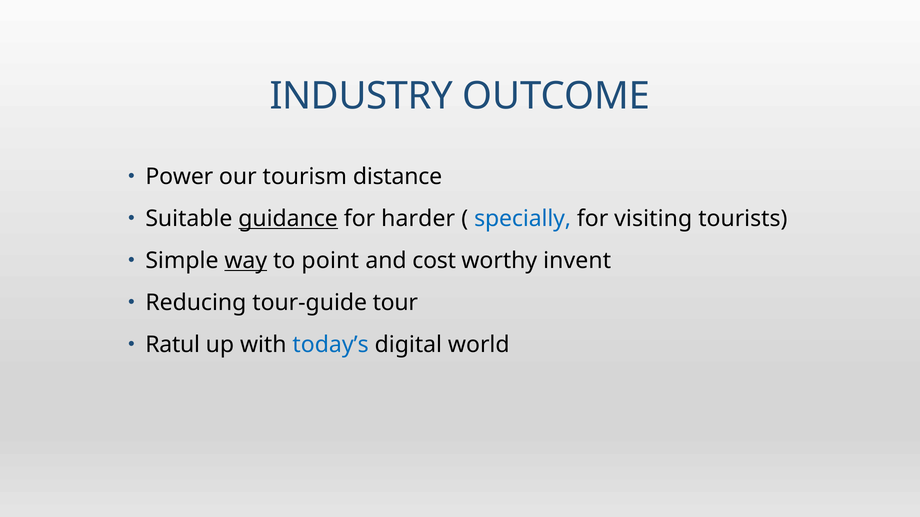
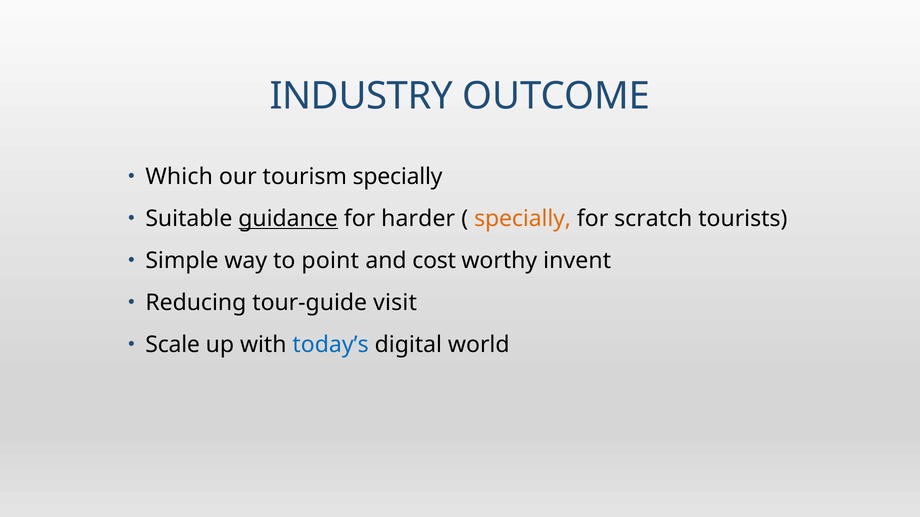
Power: Power -> Which (179, 177)
tourism distance: distance -> specially (398, 177)
specially colour: blue -> orange (523, 219)
visiting: visiting -> scratch (653, 219)
way underline: present -> none (246, 261)
tour: tour -> visit (395, 303)
Ratul: Ratul -> Scale (173, 345)
